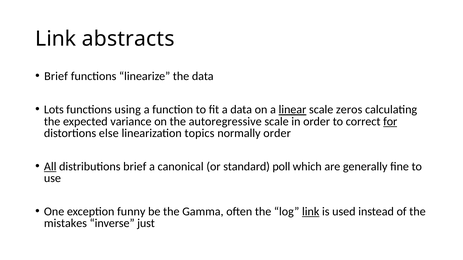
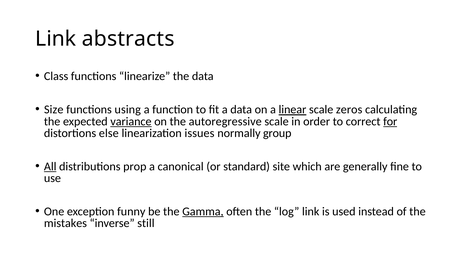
Brief: Brief -> Class (56, 76)
Lots: Lots -> Size (54, 110)
variance underline: none -> present (131, 122)
topics: topics -> issues (199, 133)
normally order: order -> group (277, 133)
distributions brief: brief -> prop (135, 167)
poll: poll -> site (281, 167)
Gamma underline: none -> present (203, 212)
link underline: present -> none (311, 212)
just: just -> still (146, 224)
